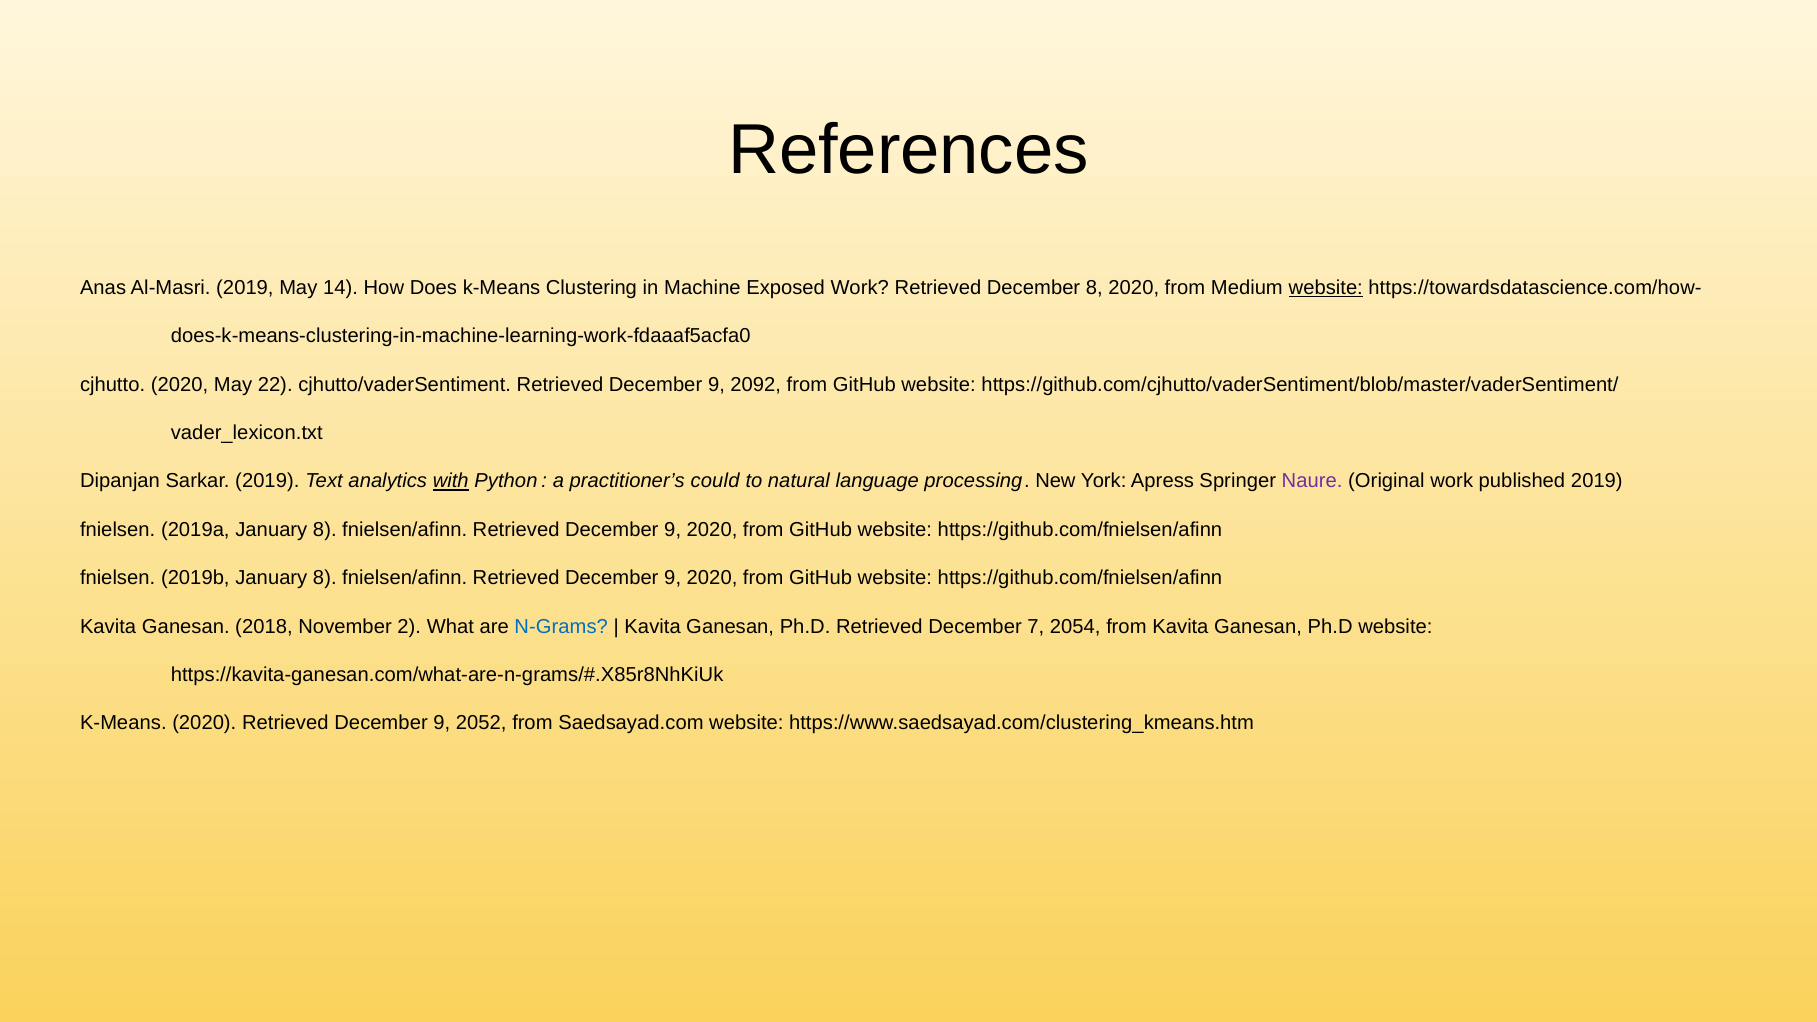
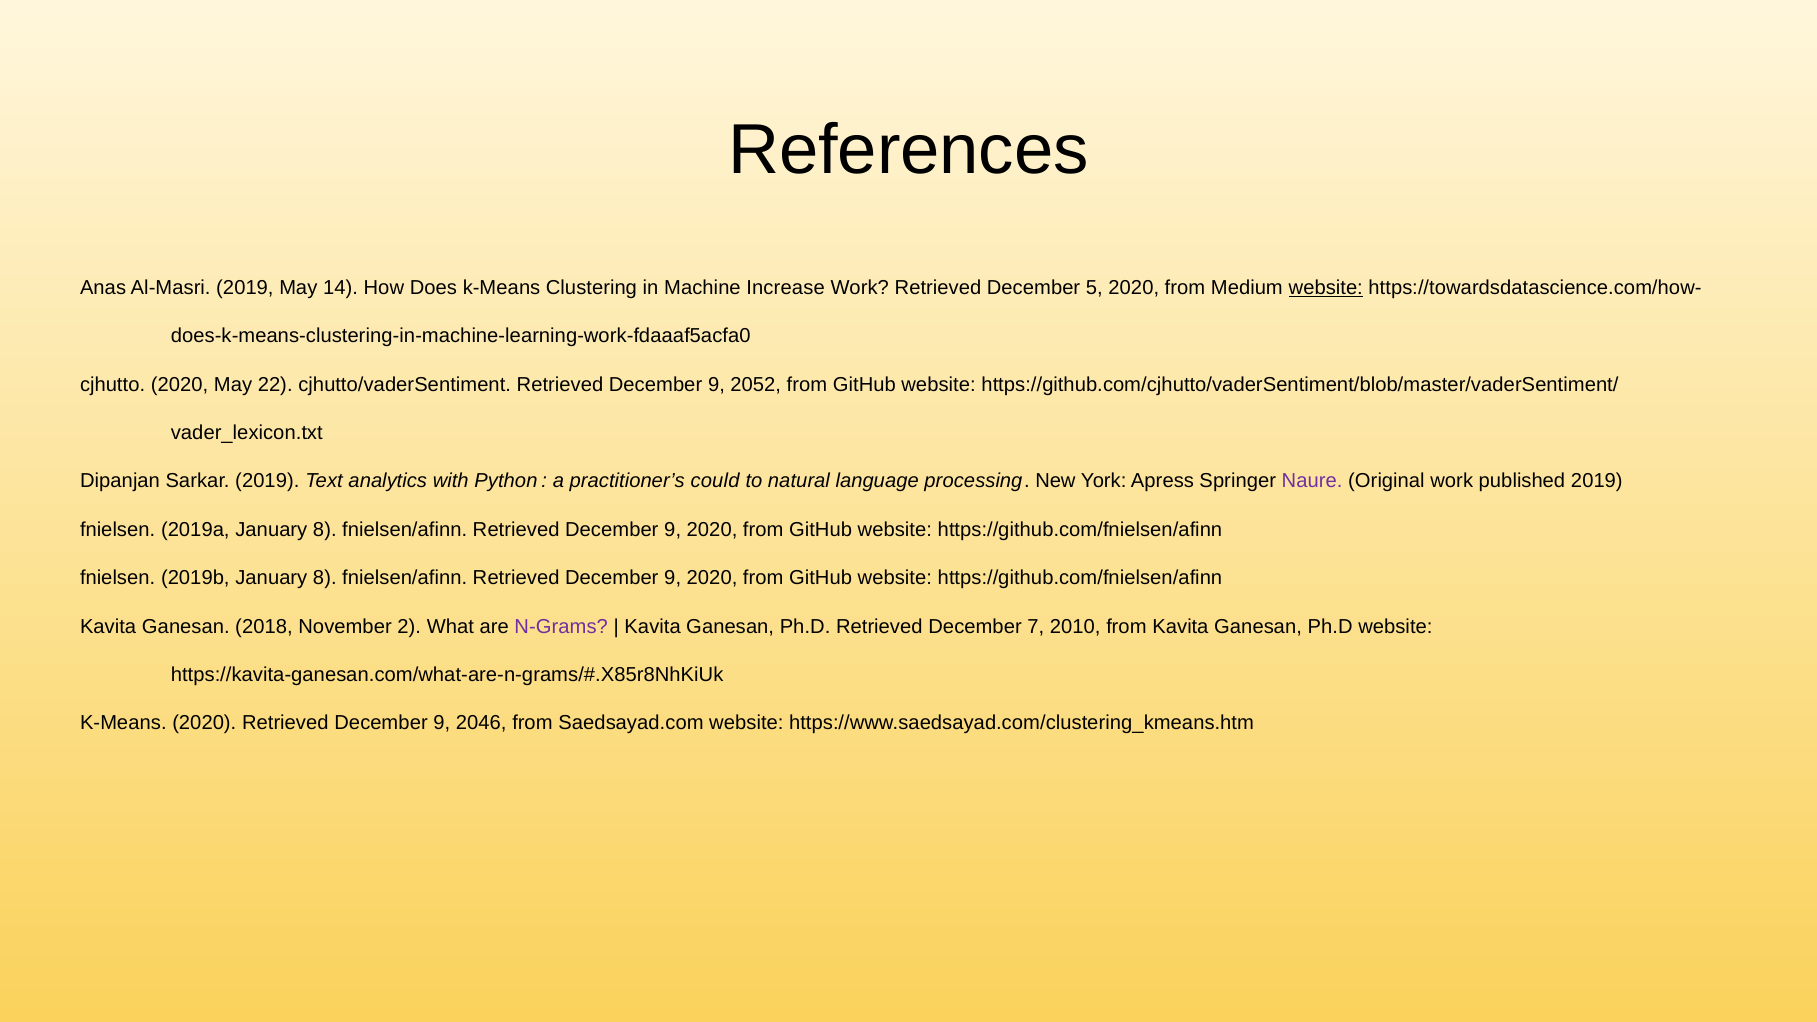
Exposed: Exposed -> Increase (786, 288)
December 8: 8 -> 5 (1094, 288)
2092: 2092 -> 2052 (756, 385)
with underline: present -> none (451, 481)
N-Grams colour: blue -> purple (561, 626)
2054: 2054 -> 2010 (1075, 626)
2052: 2052 -> 2046 (481, 723)
